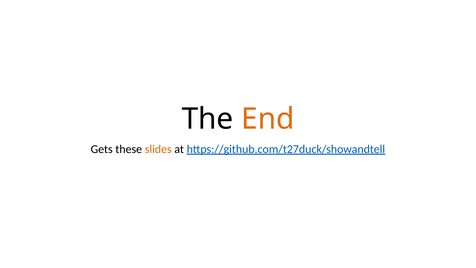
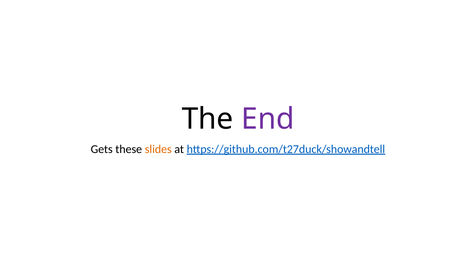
End colour: orange -> purple (268, 119)
